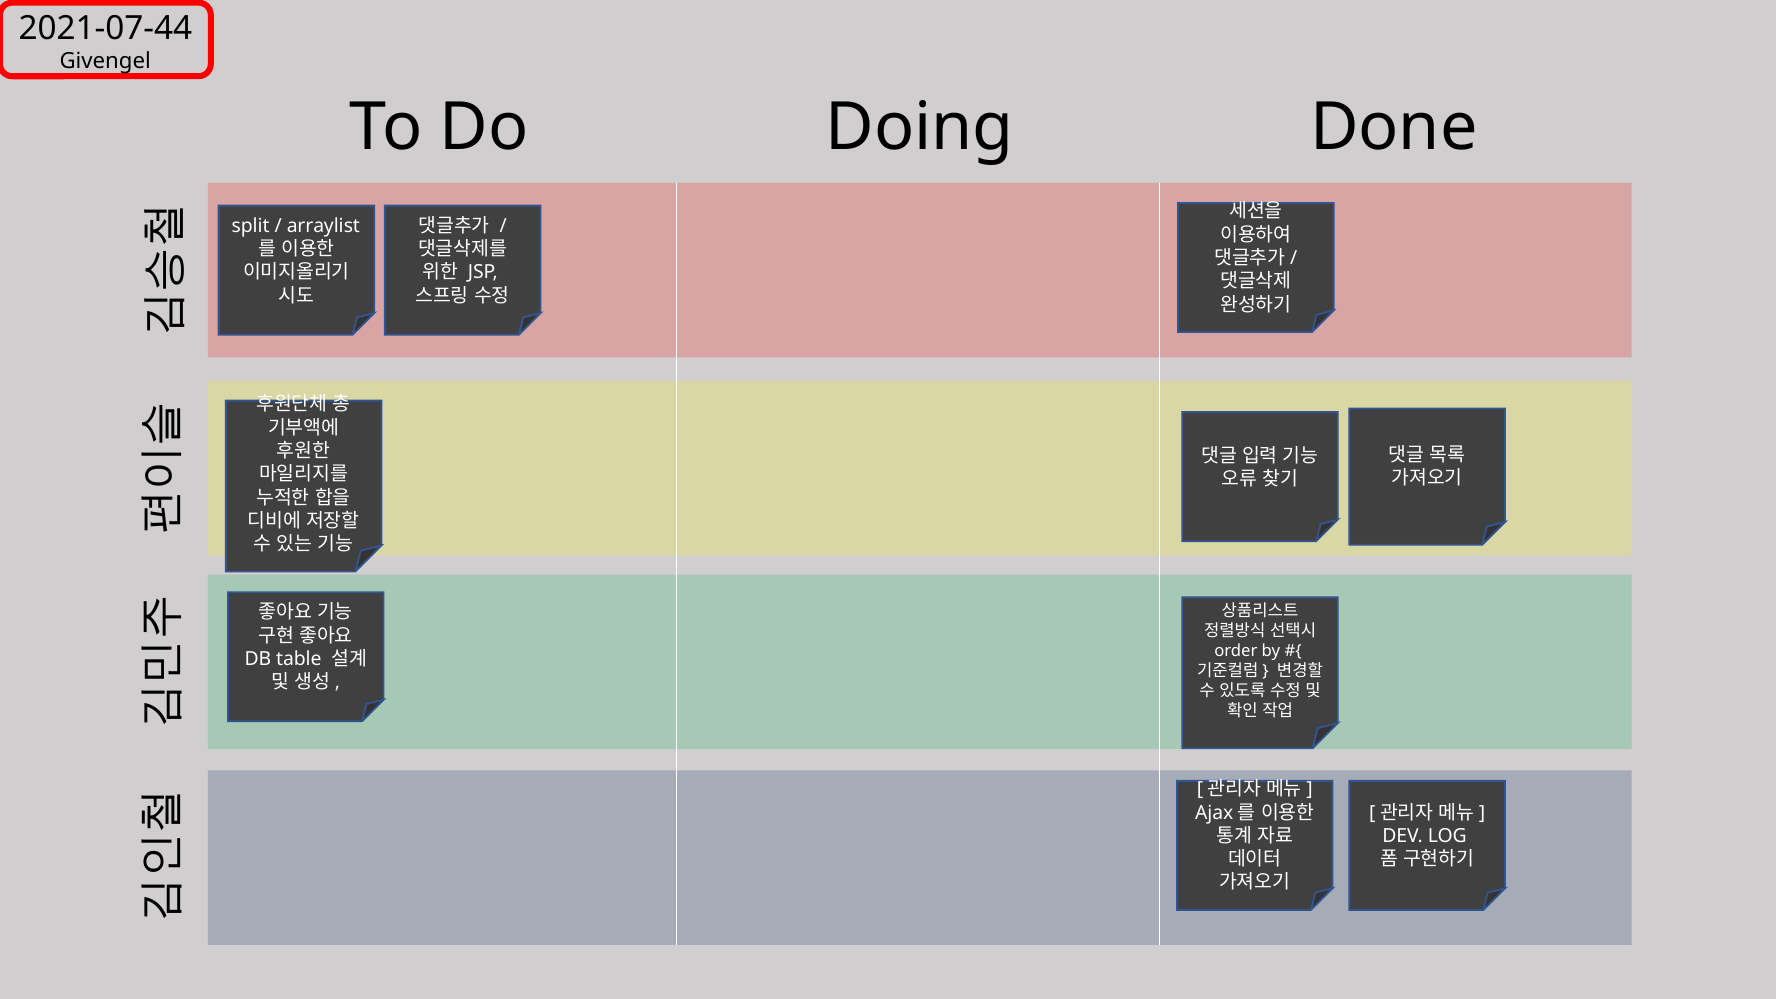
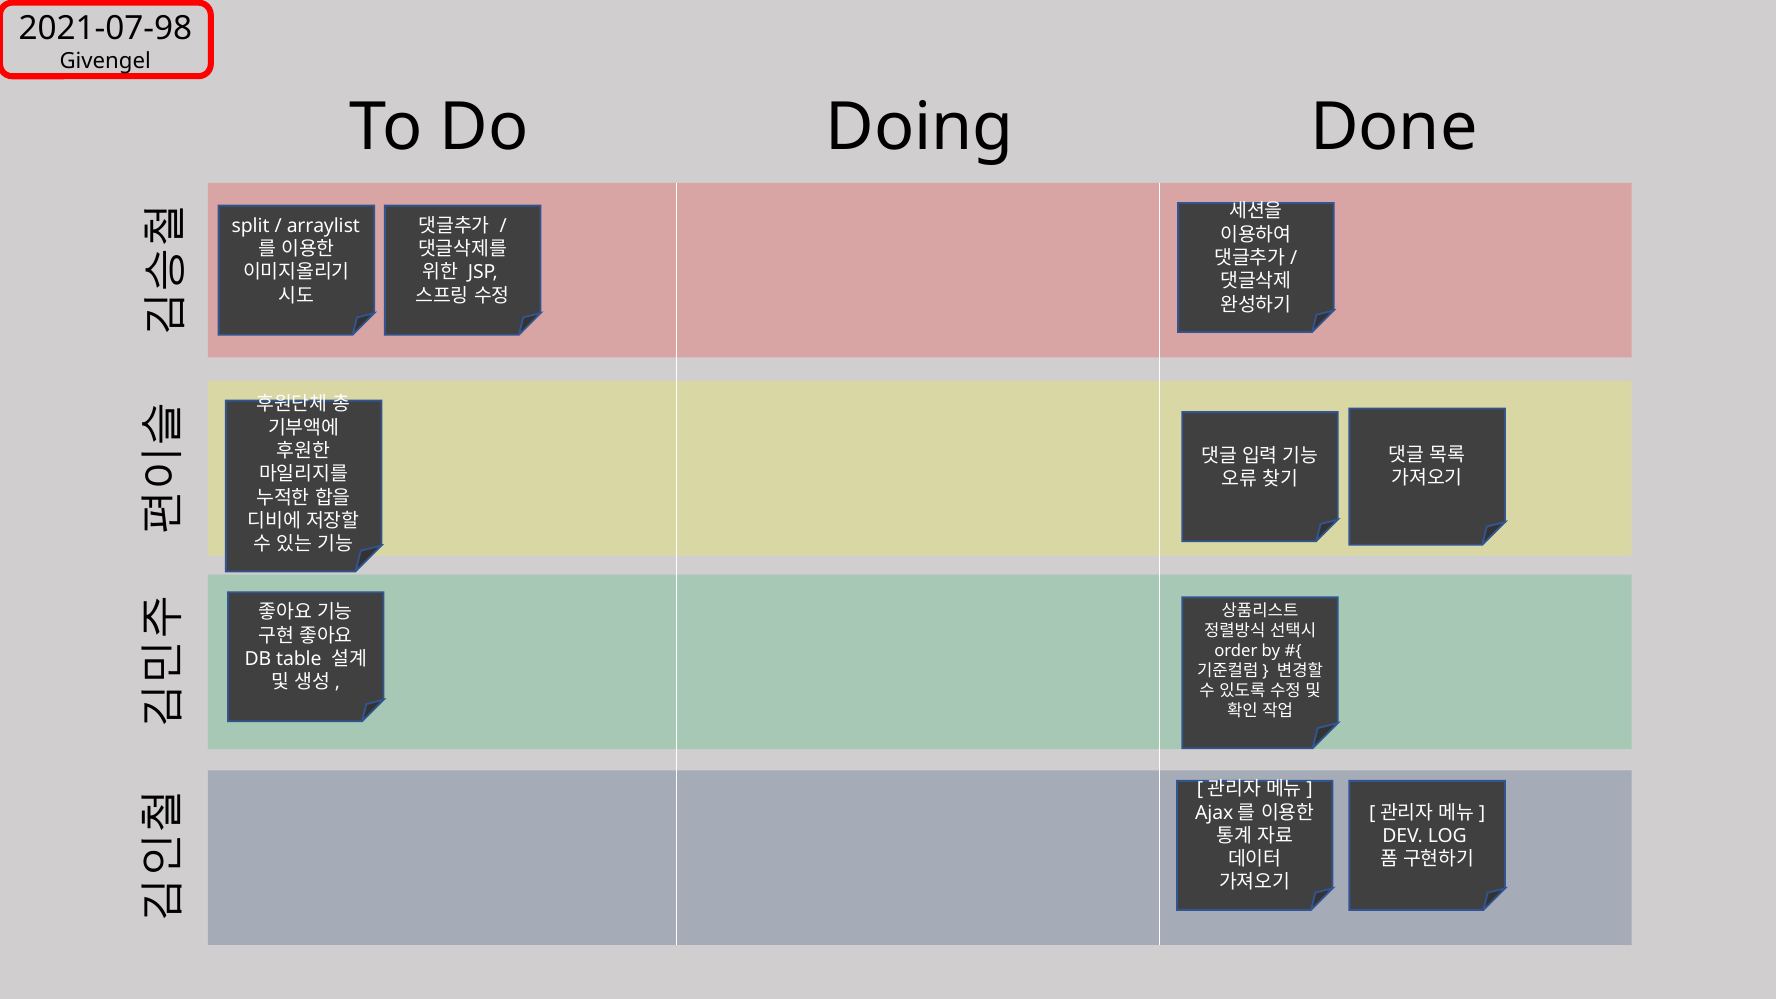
2021-07-44: 2021-07-44 -> 2021-07-98 (105, 28)
